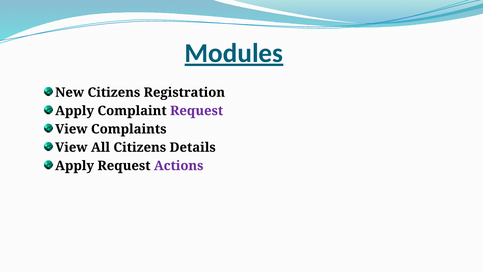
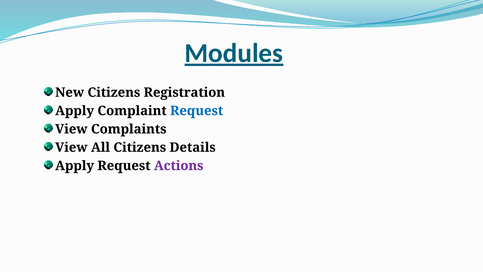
Request colour: purple -> blue (197, 111)
